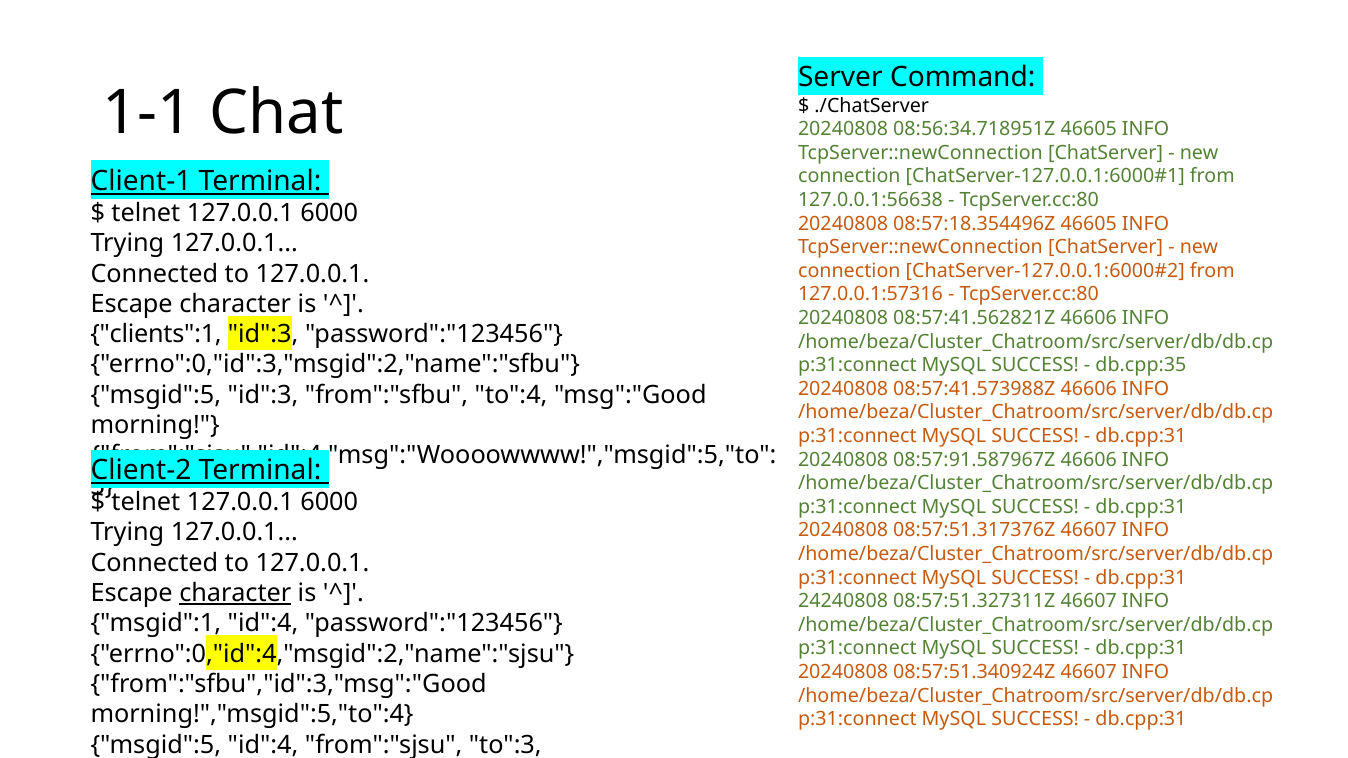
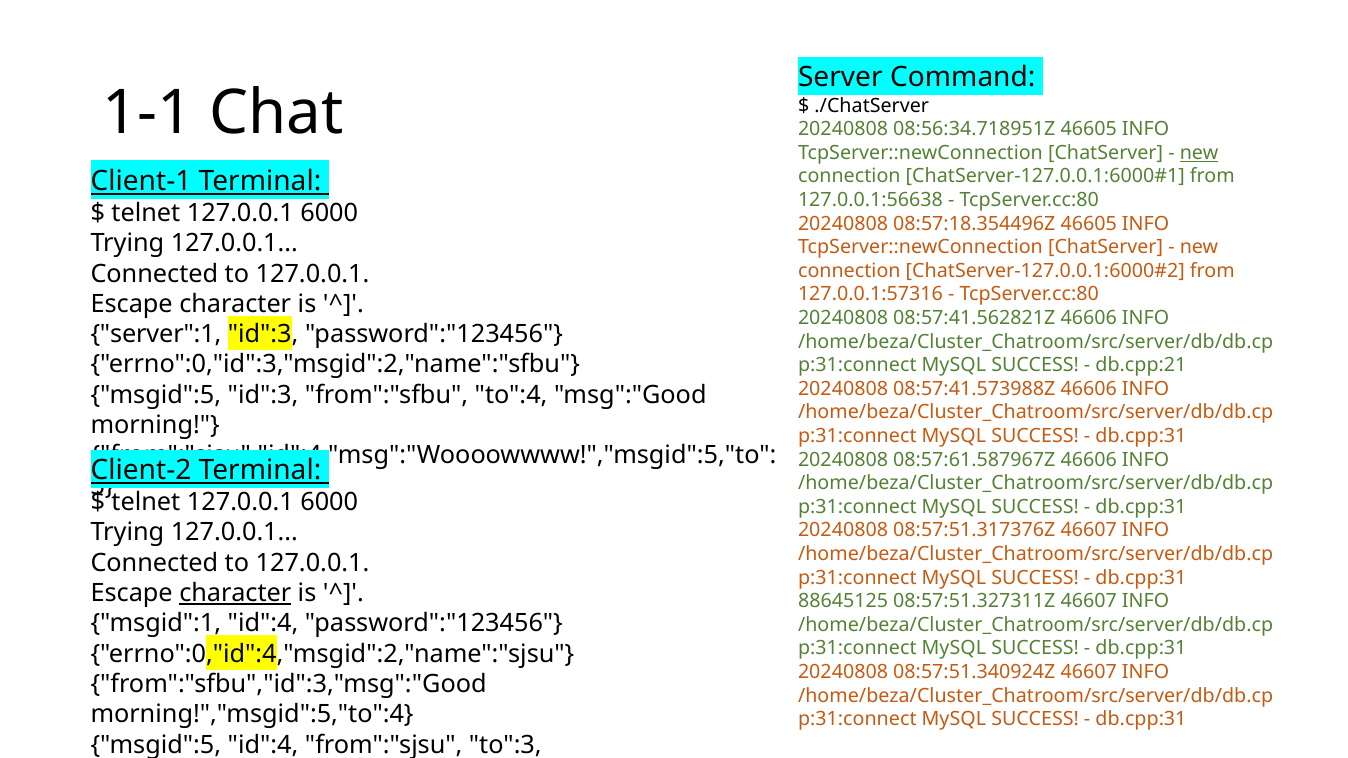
new underline: none -> present (1199, 153)
clients":1: clients":1 -> server":1 (156, 334)
db.cpp:35: db.cpp:35 -> db.cpp:21 (1141, 365)
08:57:91.587967Z: 08:57:91.587967Z -> 08:57:61.587967Z (974, 460)
24240808: 24240808 -> 88645125 (843, 601)
